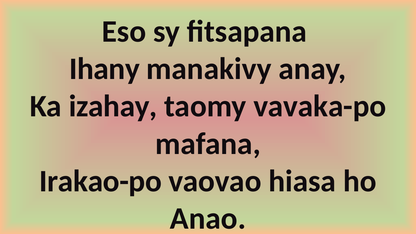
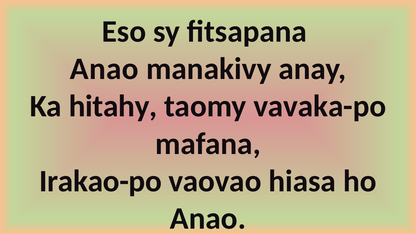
Ihany: Ihany -> Anao (104, 69)
izahay: izahay -> hitahy (113, 106)
